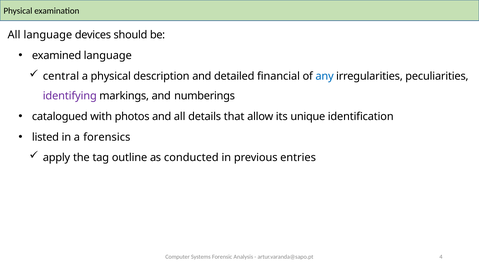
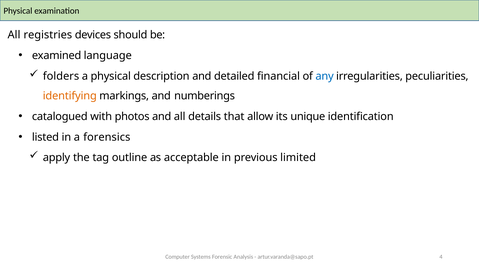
All language: language -> registries (48, 35)
central: central -> folders (61, 76)
identifying colour: purple -> orange (70, 96)
conducted: conducted -> acceptable (191, 158)
entries: entries -> limited (298, 158)
